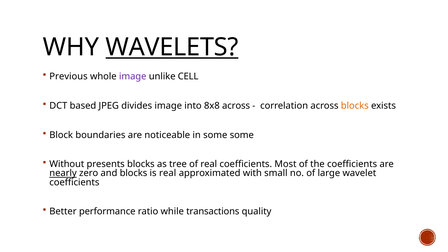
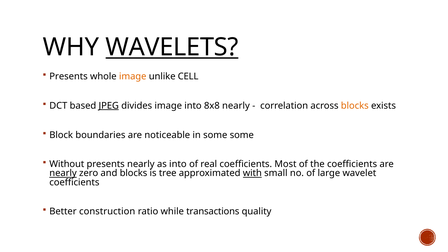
Previous: Previous -> Presents (69, 77)
image colour: purple -> orange (133, 77)
JPEG underline: none -> present (109, 106)
8x8 across: across -> nearly (236, 106)
presents blocks: blocks -> nearly (141, 164)
as tree: tree -> into (178, 164)
is real: real -> tree (168, 173)
with underline: none -> present (252, 173)
performance: performance -> construction (107, 212)
